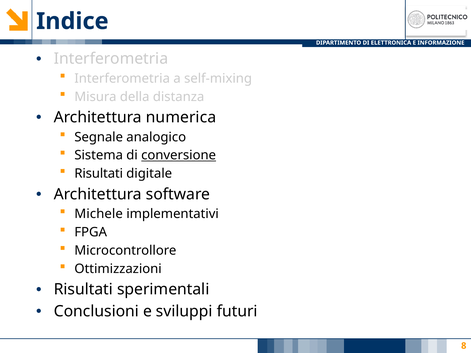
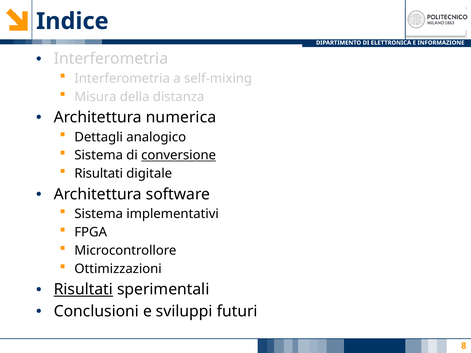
Segnale: Segnale -> Dettagli (99, 137)
Michele: Michele -> Sistema (99, 214)
Risultati underline: none -> present (83, 290)
